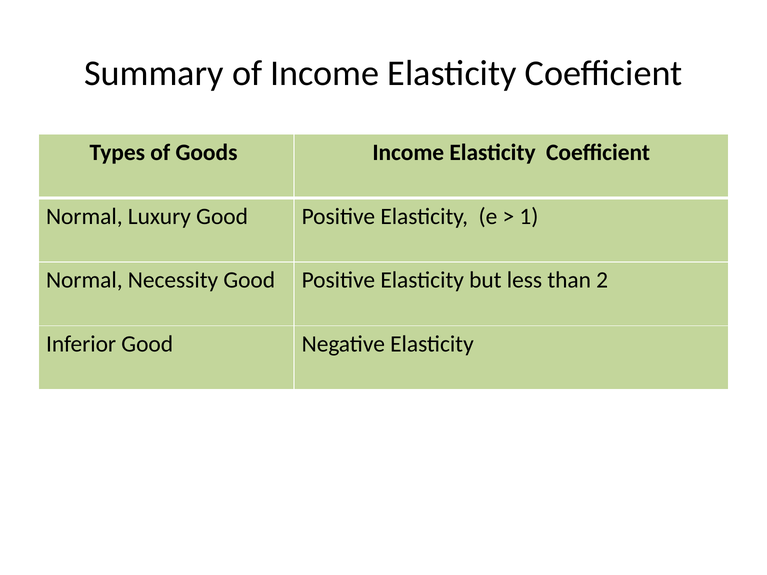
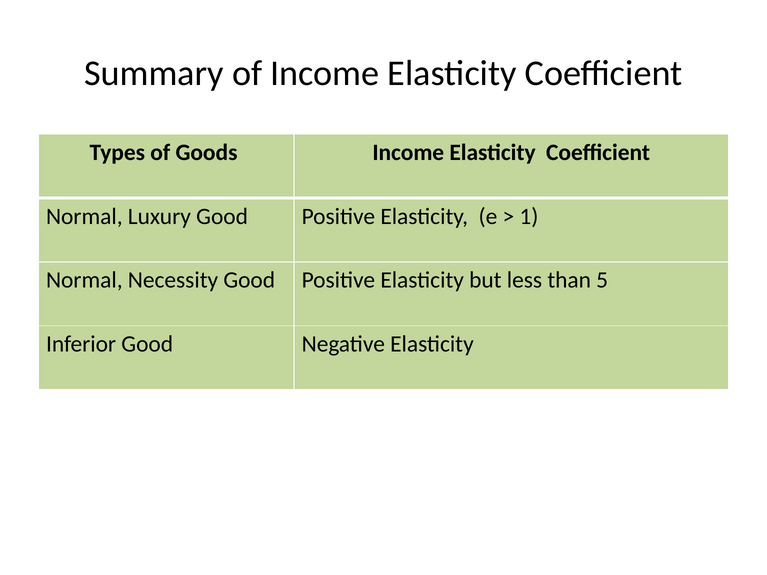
2: 2 -> 5 (602, 280)
